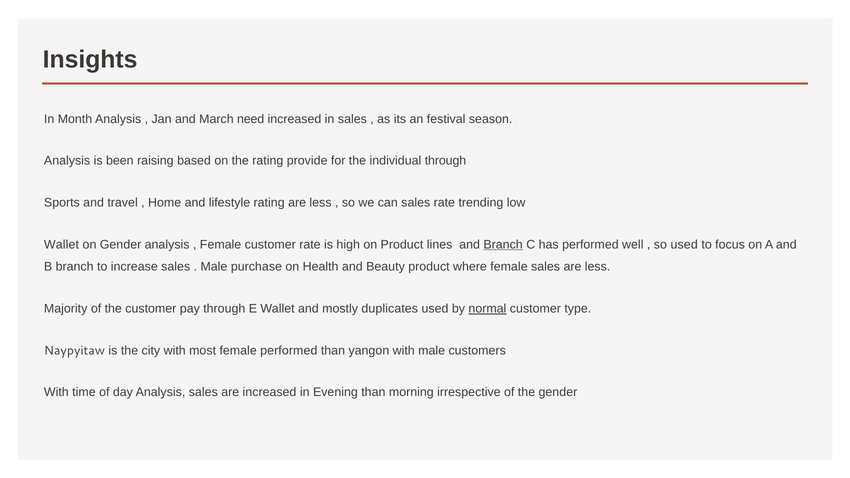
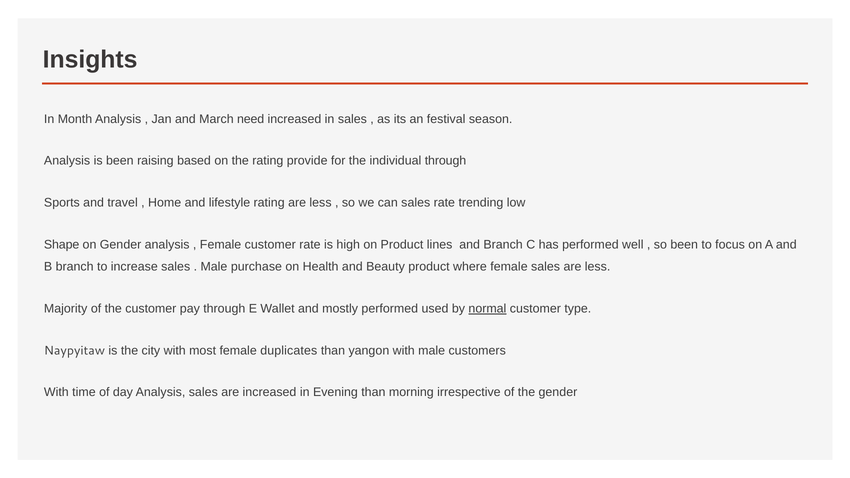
Wallet: Wallet -> Shape (62, 245)
Branch underline: present -> none (503, 245)
so used: used -> been (684, 245)
mostly duplicates: duplicates -> performed (390, 309)
female performed: performed -> duplicates (289, 351)
